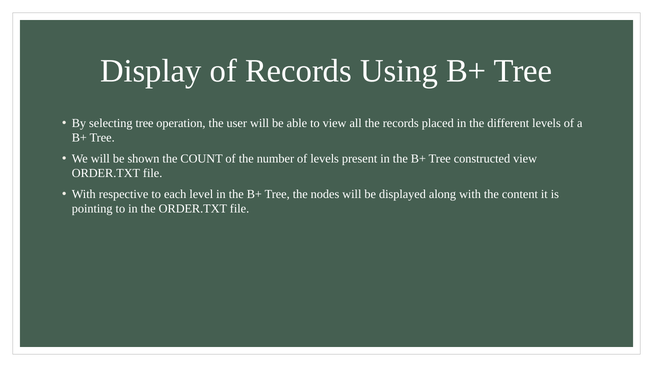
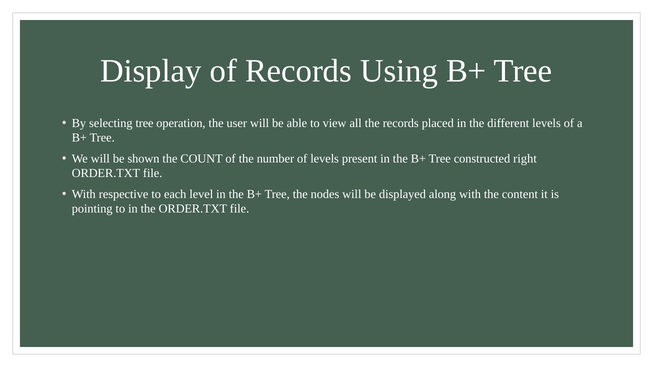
constructed view: view -> right (525, 159)
